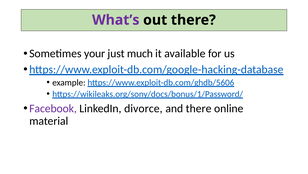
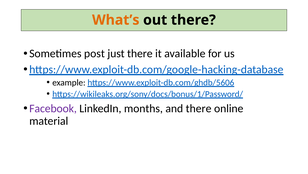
What’s colour: purple -> orange (116, 20)
your: your -> post (94, 53)
just much: much -> there (140, 53)
divorce: divorce -> months (143, 108)
